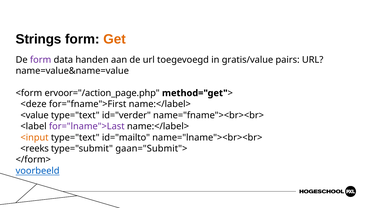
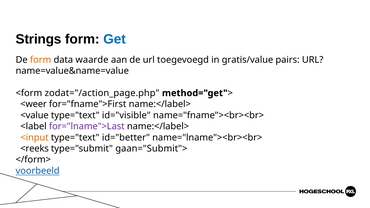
Get colour: orange -> blue (115, 39)
form colour: purple -> orange (41, 60)
handen: handen -> waarde (92, 60)
ervoor="/action_page.php: ervoor="/action_page.php -> zodat="/action_page.php (102, 93)
<deze: <deze -> <weer (34, 104)
id="verder: id="verder -> id="visible (126, 115)
id="mailto: id="mailto -> id="better (126, 138)
